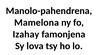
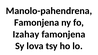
Mamelona: Mamelona -> Famonjena (37, 23)
